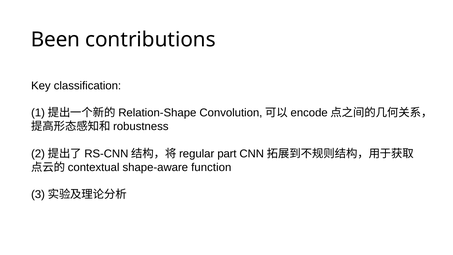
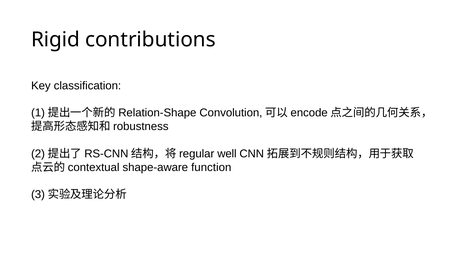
Been: Been -> Rigid (56, 40)
part: part -> well (227, 154)
